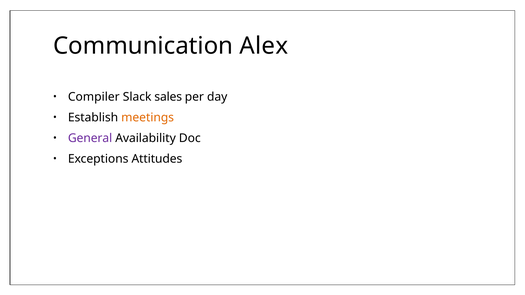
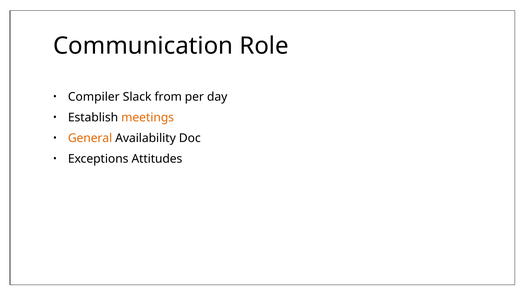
Alex: Alex -> Role (264, 46)
sales: sales -> from (168, 97)
General colour: purple -> orange (90, 138)
